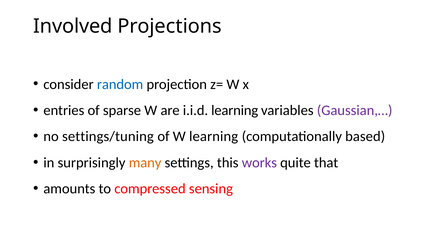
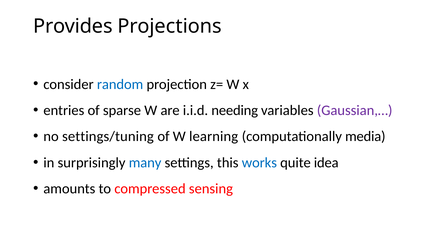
Involved: Involved -> Provides (73, 26)
i.i.d learning: learning -> needing (235, 111)
based: based -> media (365, 137)
many colour: orange -> blue (145, 163)
works colour: purple -> blue (259, 163)
that: that -> idea (326, 163)
